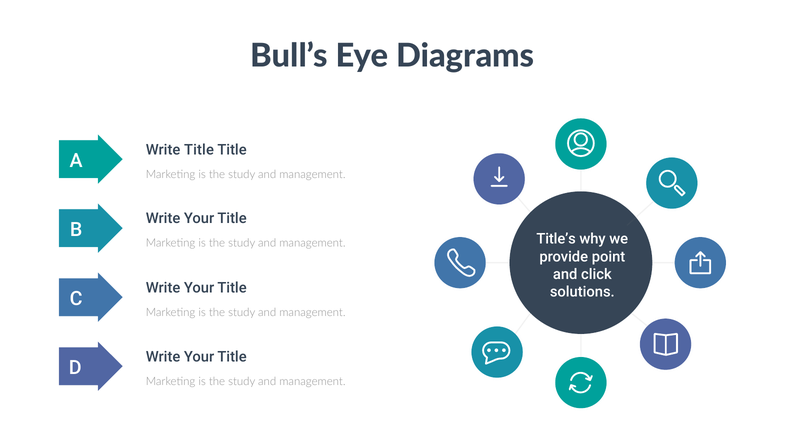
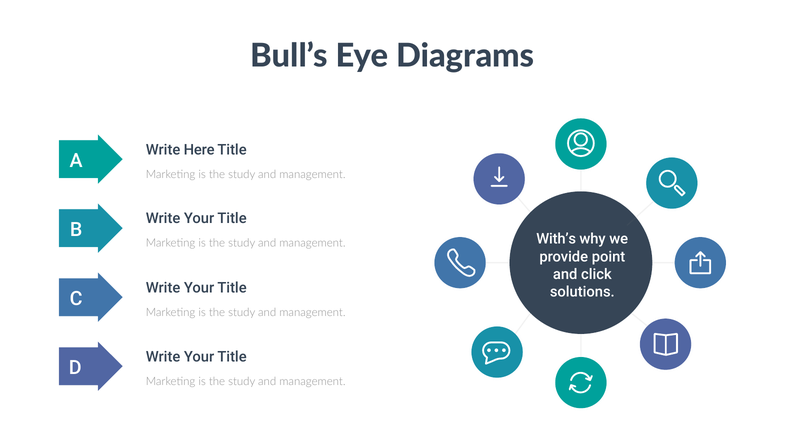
Write Title: Title -> Here (199, 150)
Title’s: Title’s -> With’s (556, 240)
